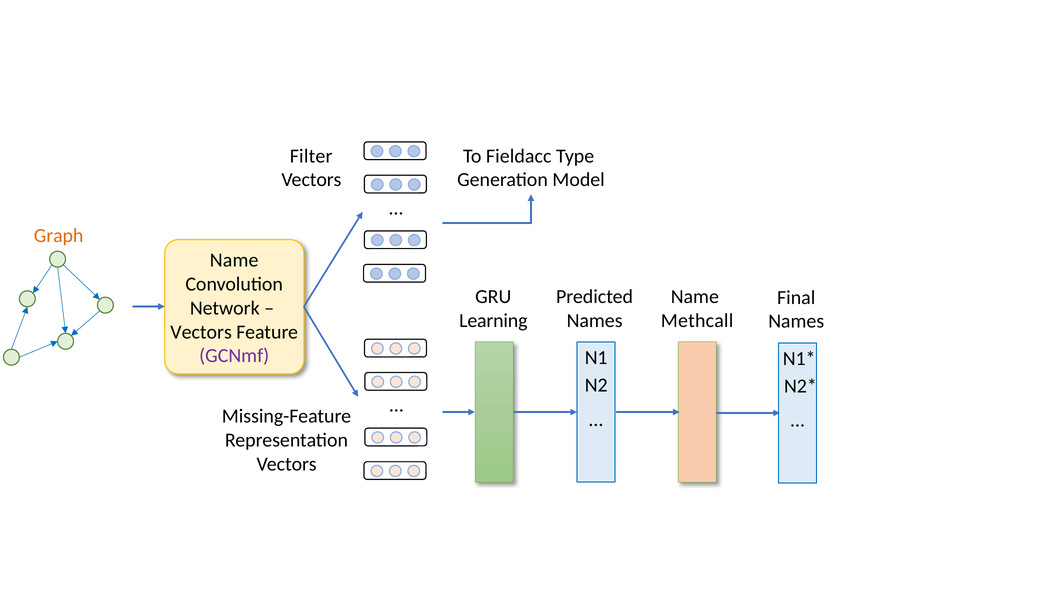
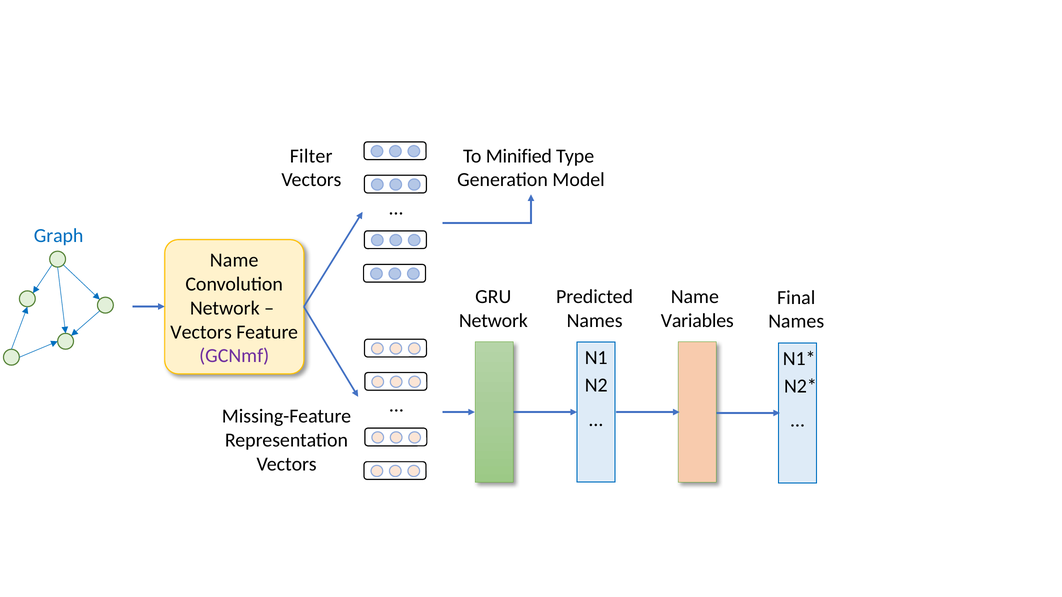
Fieldacc: Fieldacc -> Minified (519, 156)
Graph colour: orange -> blue (59, 236)
Learning: Learning -> Network (493, 321)
Methcall: Methcall -> Variables (697, 321)
